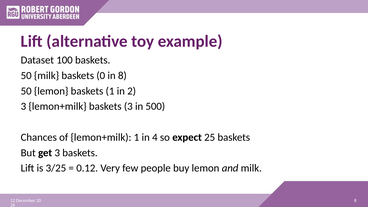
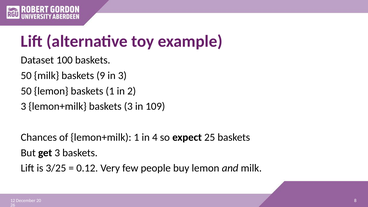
0: 0 -> 9 (101, 76)
in 8: 8 -> 3 (122, 76)
500: 500 -> 109 (155, 106)
